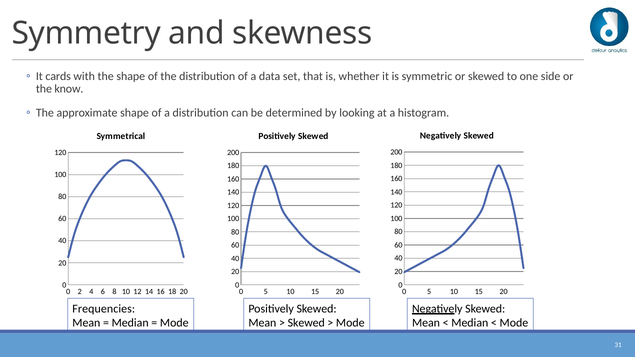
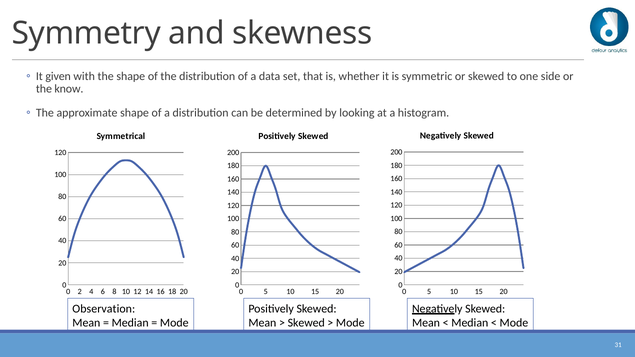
cards: cards -> given (58, 76)
Frequencies: Frequencies -> Observation (104, 309)
